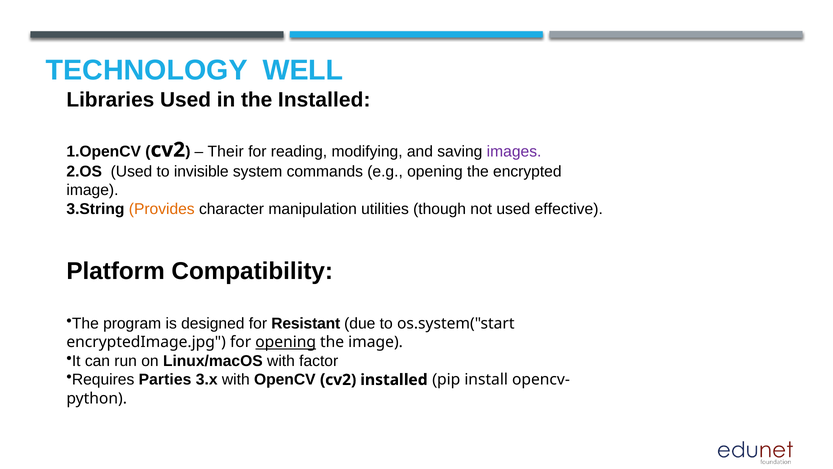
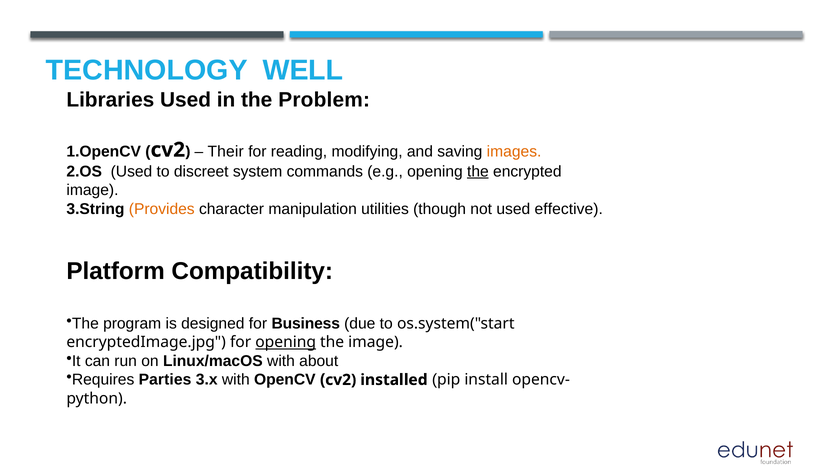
the Installed: Installed -> Problem (324, 100)
images colour: purple -> orange (514, 151)
invisible: invisible -> discreet (201, 171)
the underline: none -> present (478, 171)
Resistant: Resistant -> Business (306, 323)
factor: factor -> about (319, 361)
